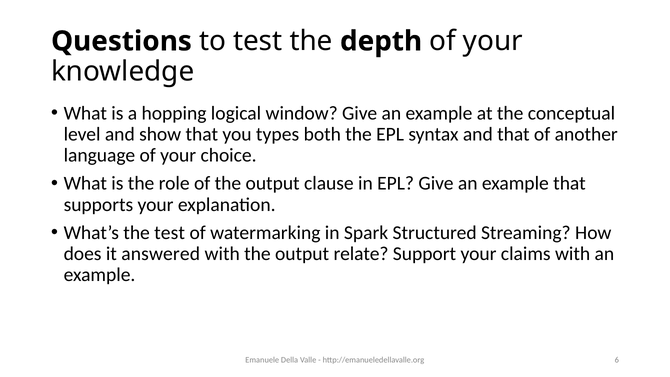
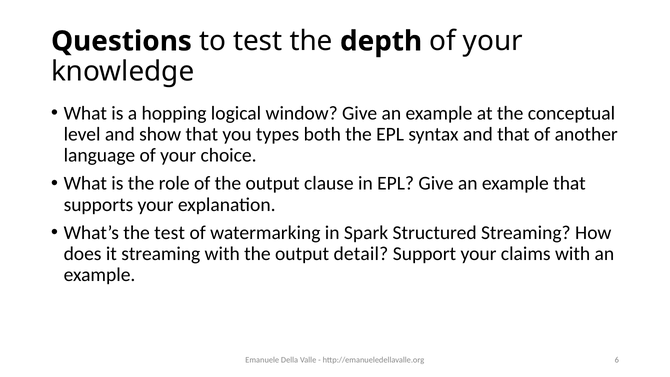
it answered: answered -> streaming (161, 254)
relate: relate -> detail (361, 254)
